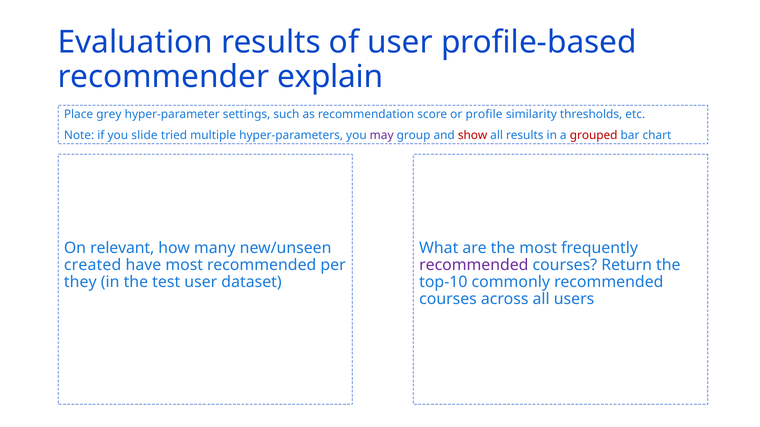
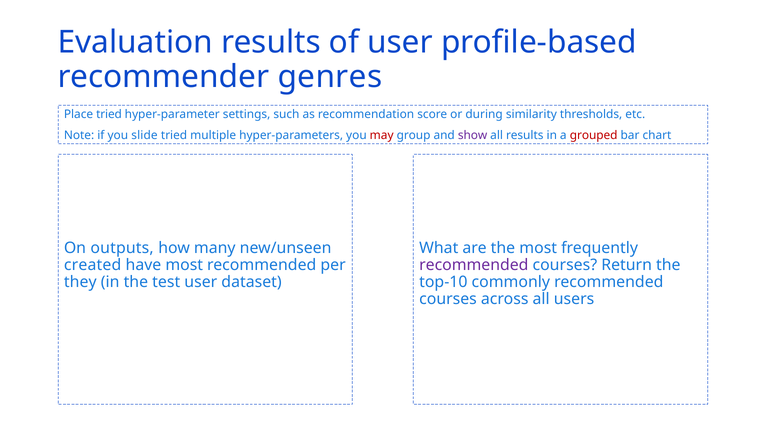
explain: explain -> genres (330, 77)
Place grey: grey -> tried (109, 115)
profile: profile -> during (484, 115)
may colour: purple -> red (382, 135)
show colour: red -> purple (473, 135)
relevant: relevant -> outputs (122, 248)
